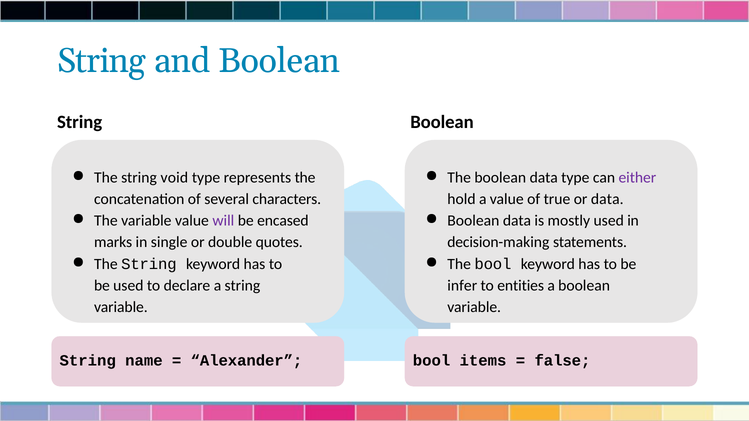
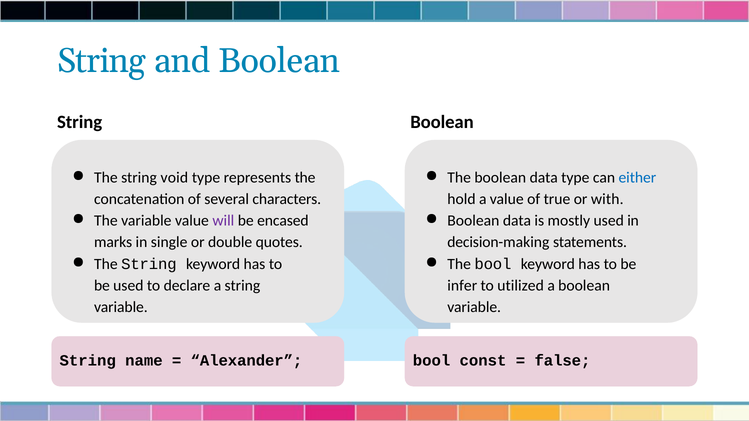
either colour: purple -> blue (637, 178)
or data: data -> with (607, 199)
entities: entities -> utilized (521, 286)
items: items -> const (483, 361)
